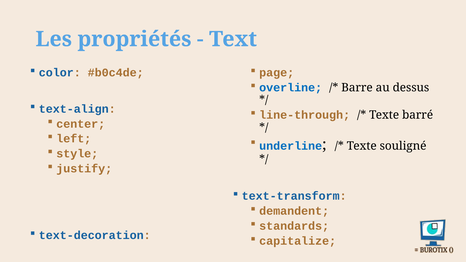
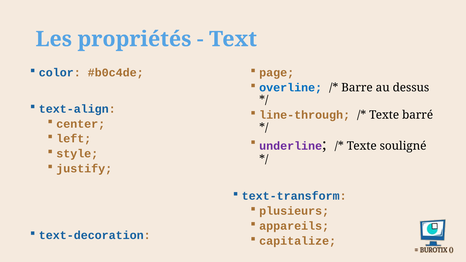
underline colour: blue -> purple (291, 146)
demandent: demandent -> plusieurs (294, 211)
standards: standards -> appareils (294, 226)
